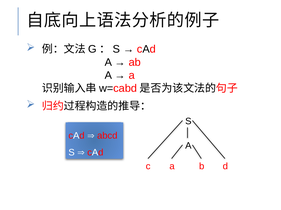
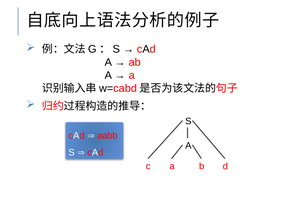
abcd: abcd -> aabb (107, 136)
